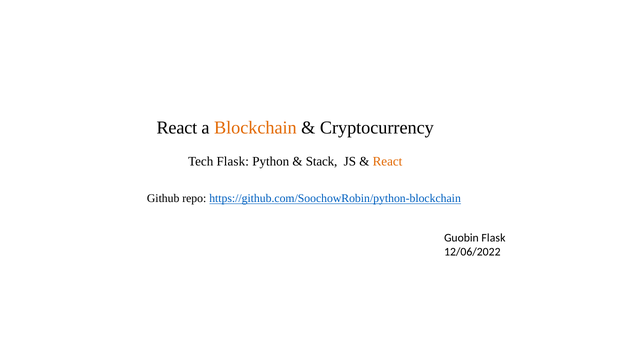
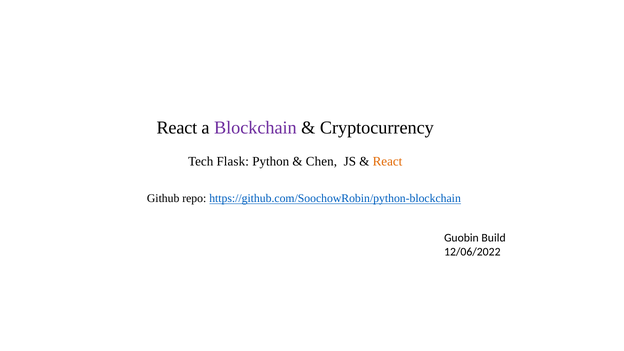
Blockchain colour: orange -> purple (255, 128)
Stack: Stack -> Chen (321, 162)
Guobin Flask: Flask -> Build (494, 238)
